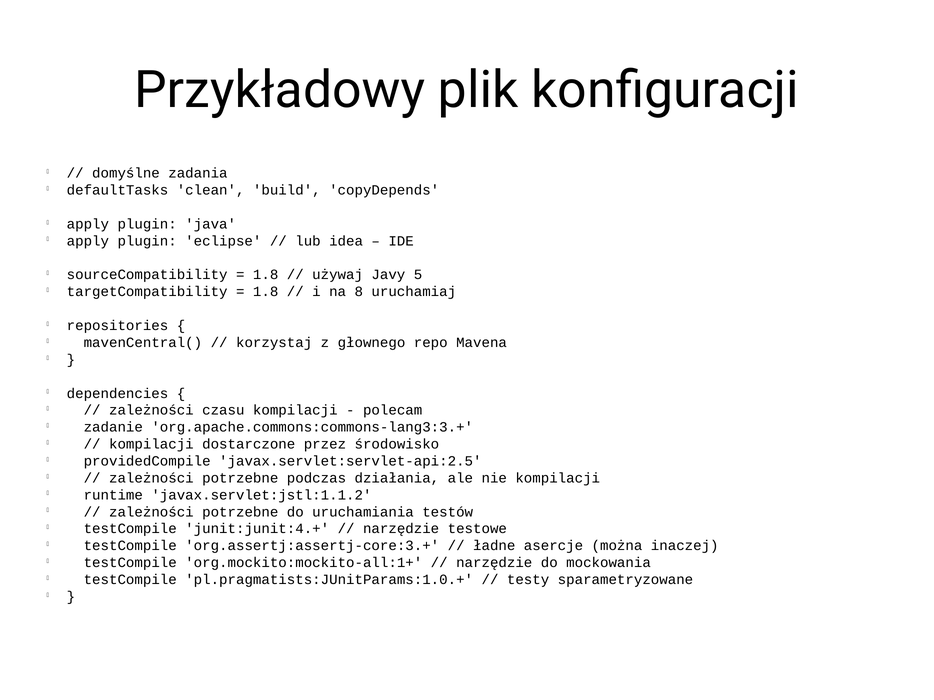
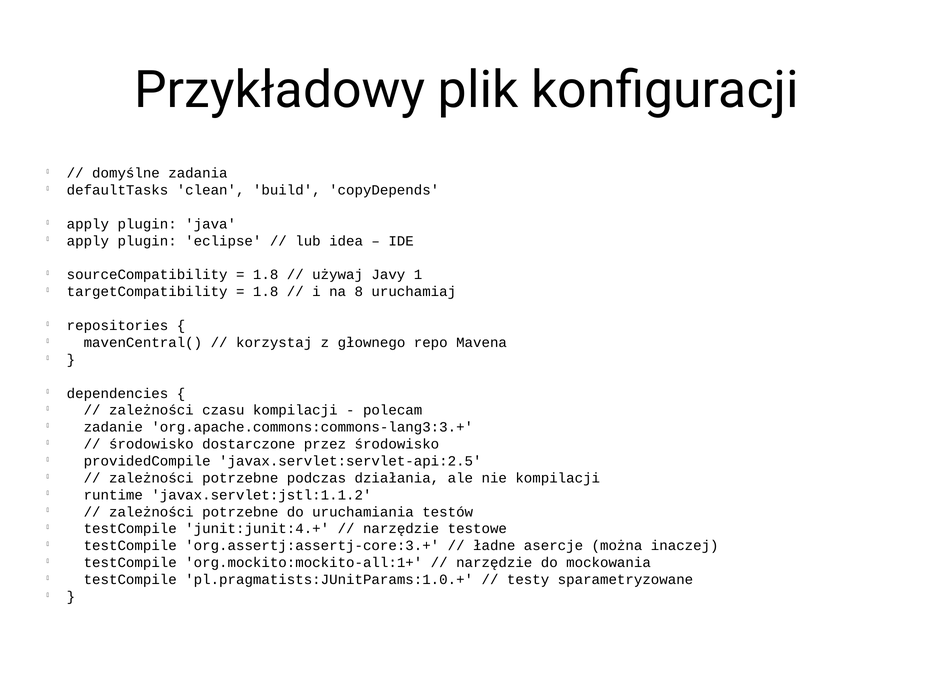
5: 5 -> 1 (418, 275)
kompilacji: kompilacji -> środowisko (151, 444)
